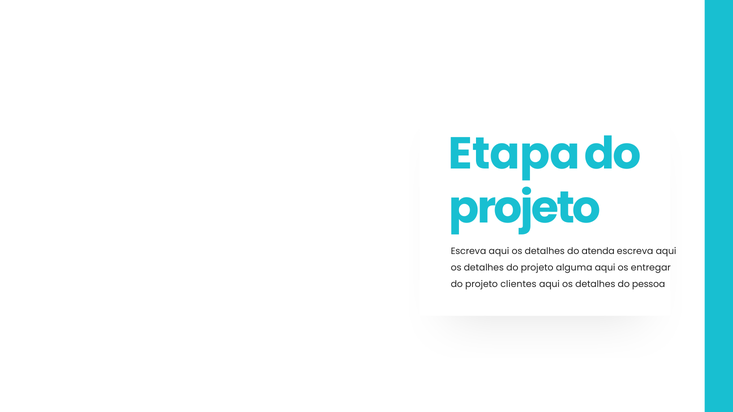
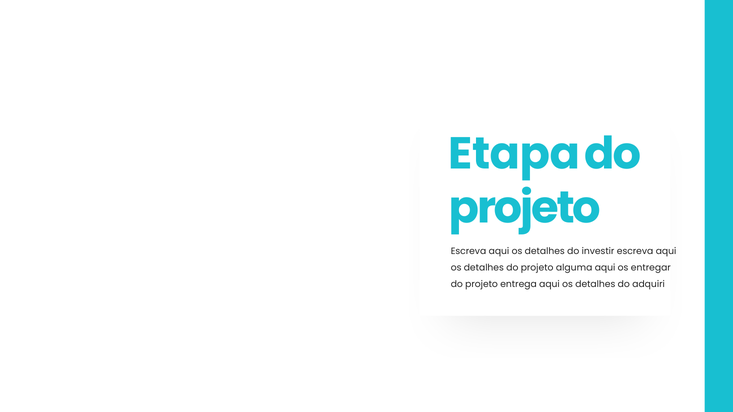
atenda: atenda -> investir (598, 251)
clientes: clientes -> entrega (519, 285)
pessoa: pessoa -> adquiri (649, 285)
